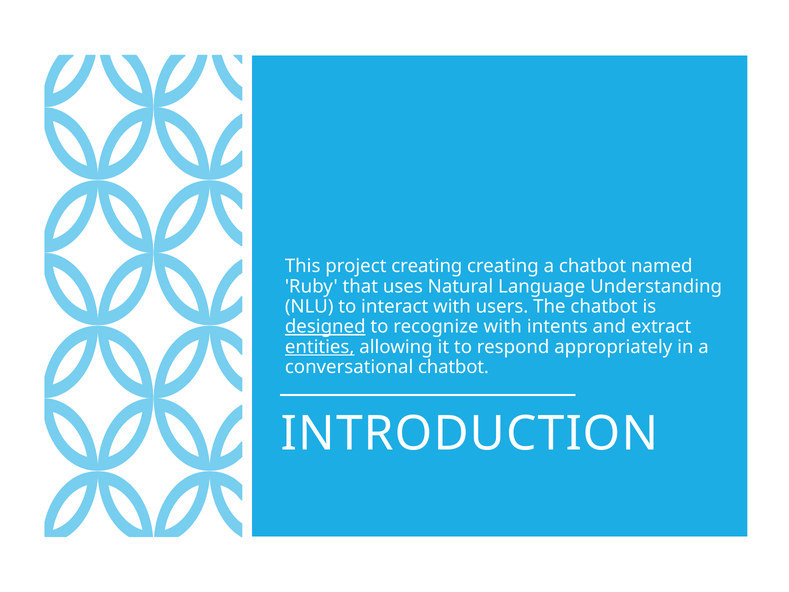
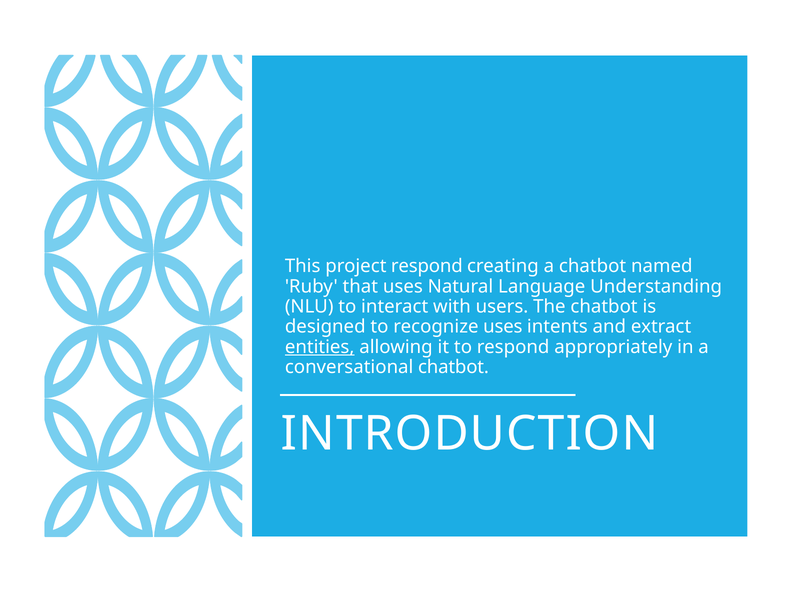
project creating: creating -> respond (427, 266)
designed underline: present -> none (325, 327)
recognize with: with -> uses (503, 327)
